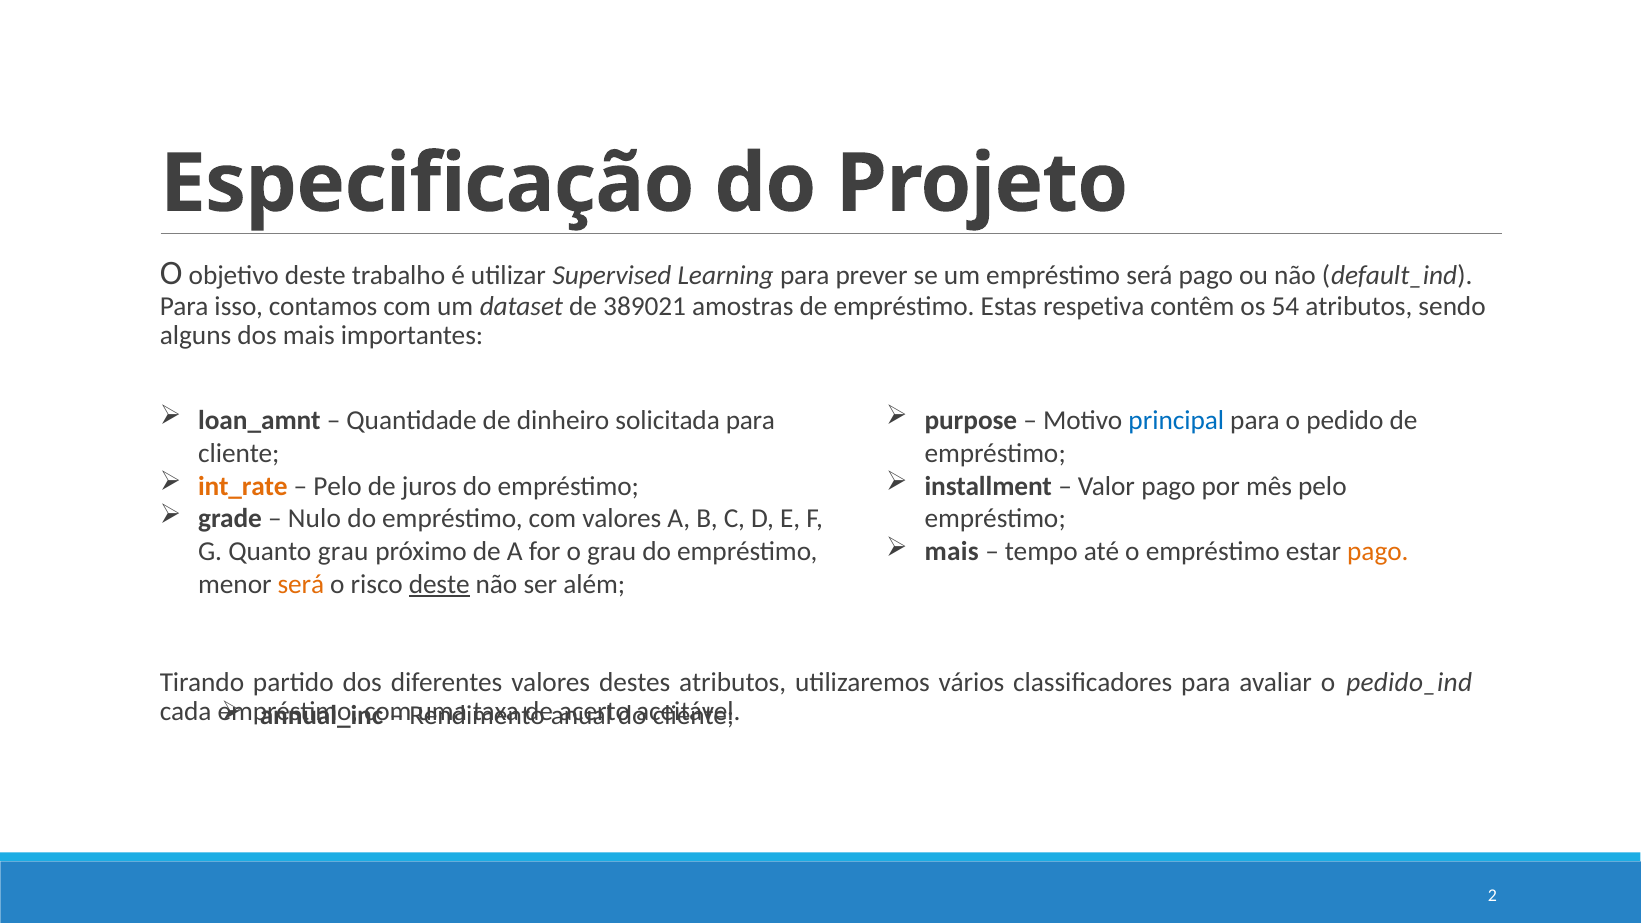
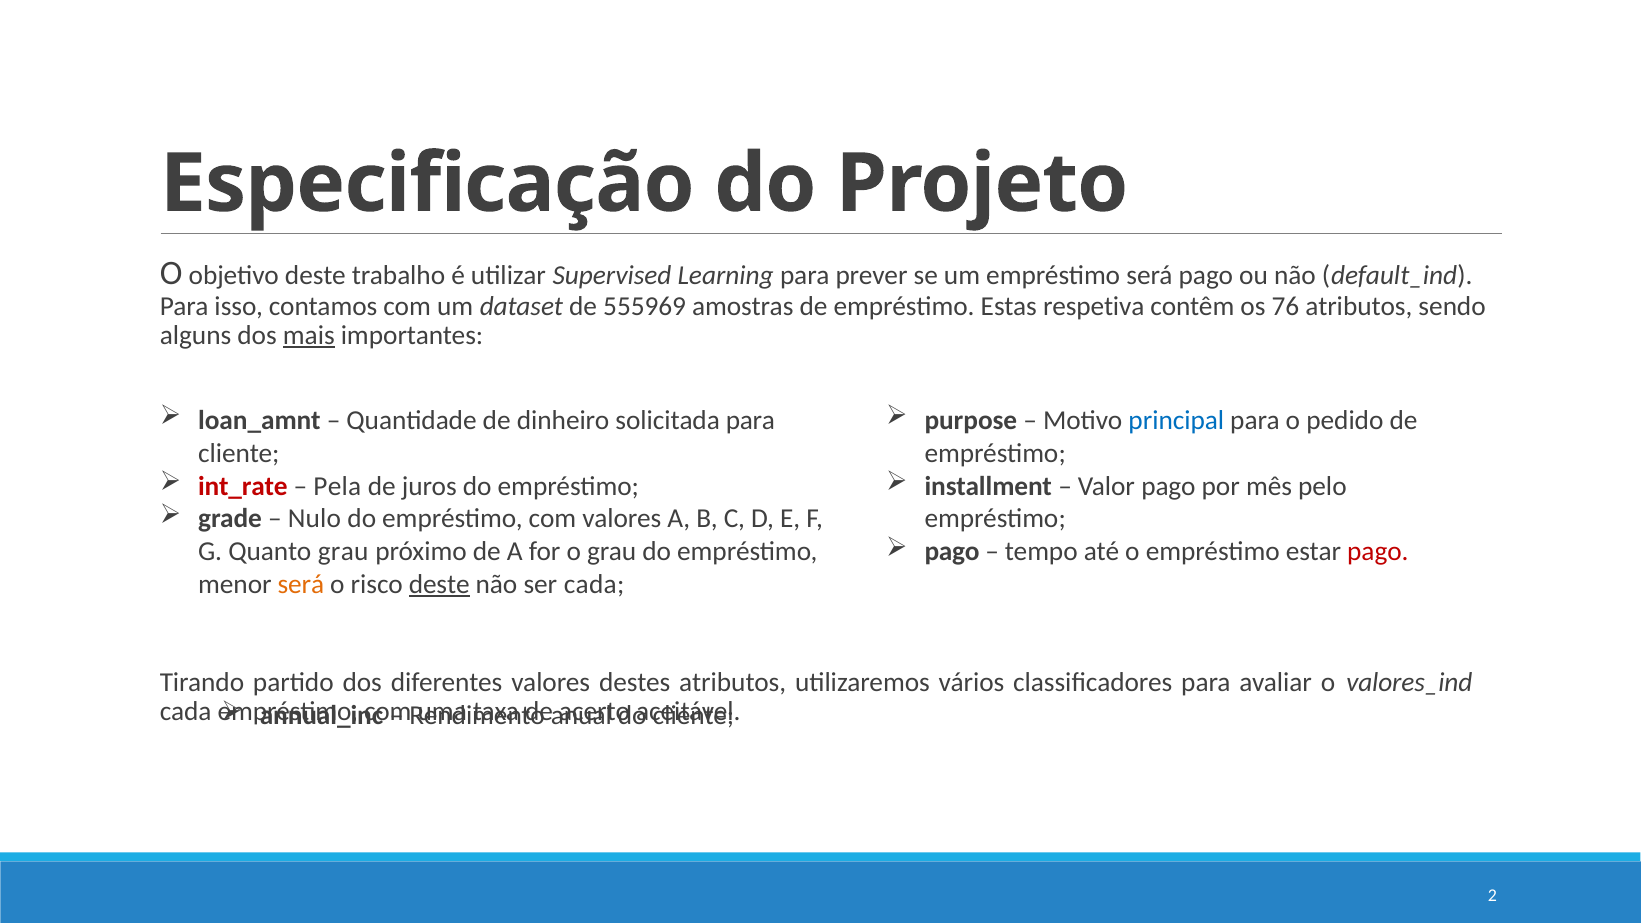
389021: 389021 -> 555969 (645, 306)
54: 54 -> 76 (1285, 306)
mais underline: none -> present (309, 336)
int_rate colour: orange -> red (243, 486)
Pelo: Pelo -> Pela (337, 486)
mais: mais -> pago (952, 552)
pago colour: orange -> red (1378, 552)
ser além: além -> cada (594, 584)
pedido_ind: pedido_ind -> valores_ind (1409, 682)
